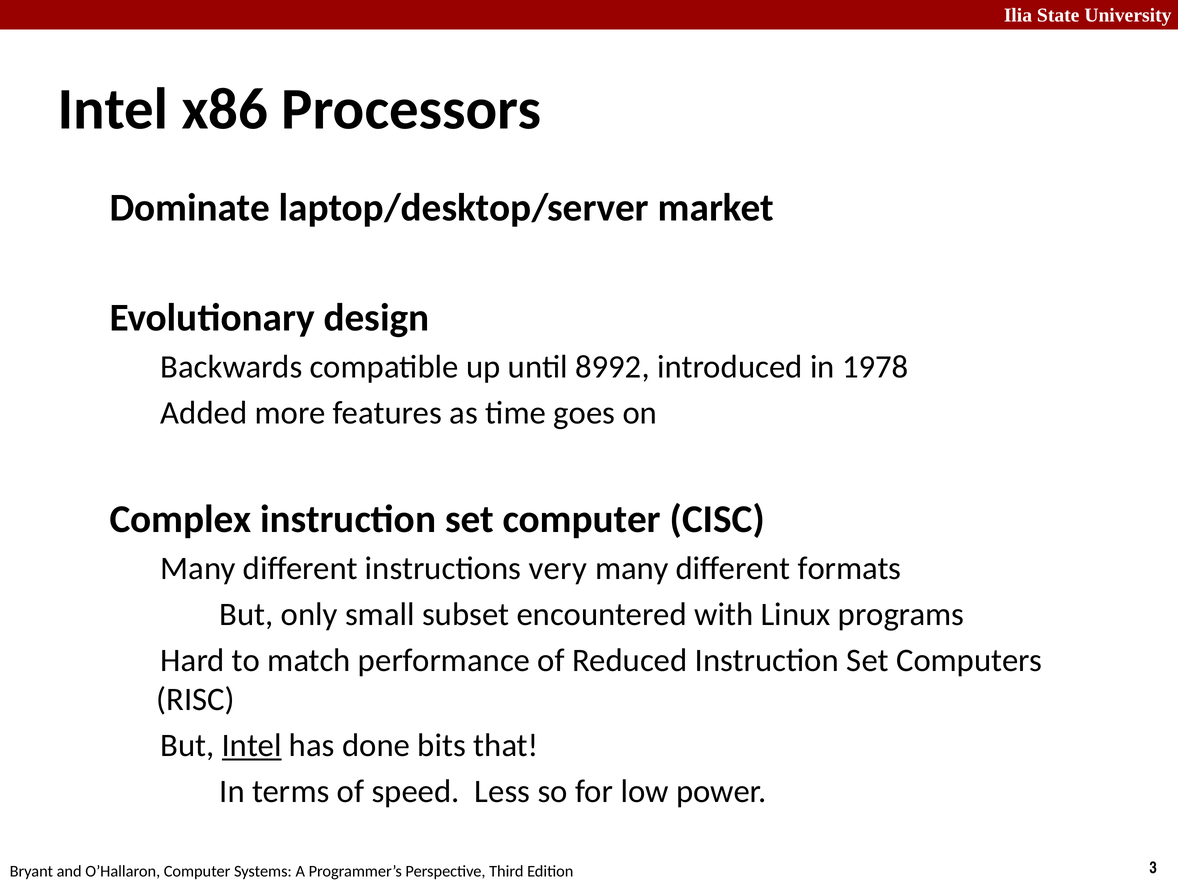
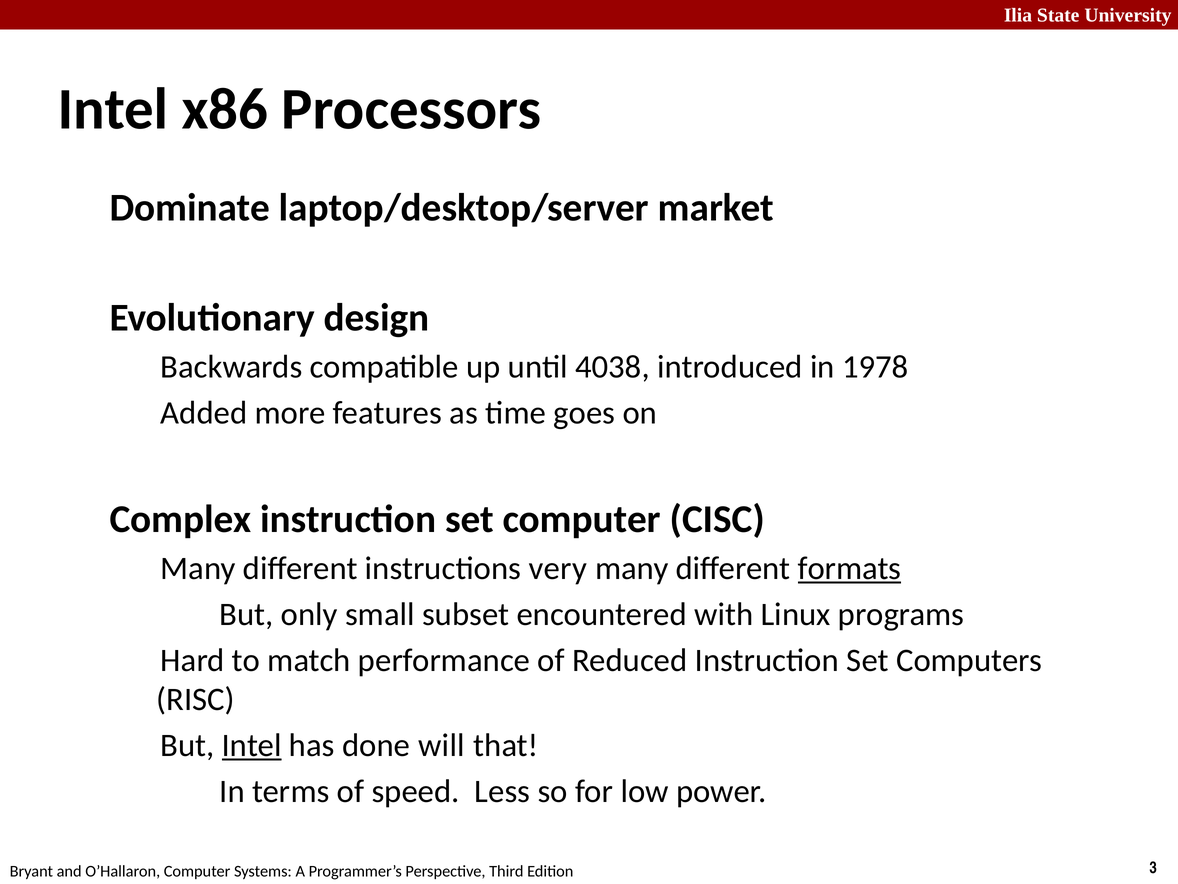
8992: 8992 -> 4038 (612, 367)
formats underline: none -> present (849, 568)
bits: bits -> will (441, 745)
